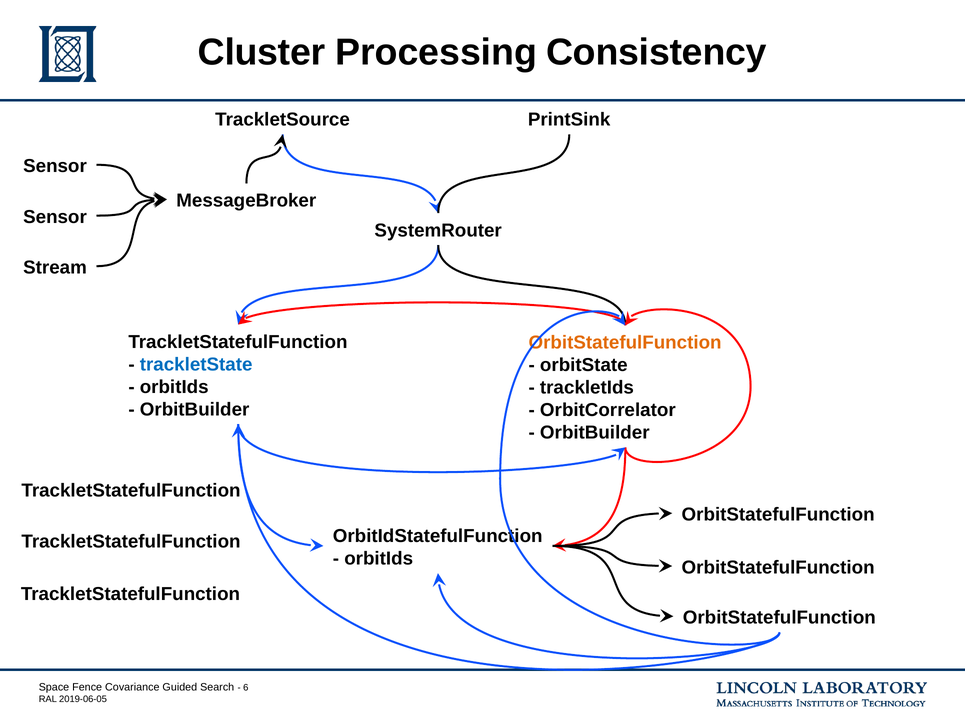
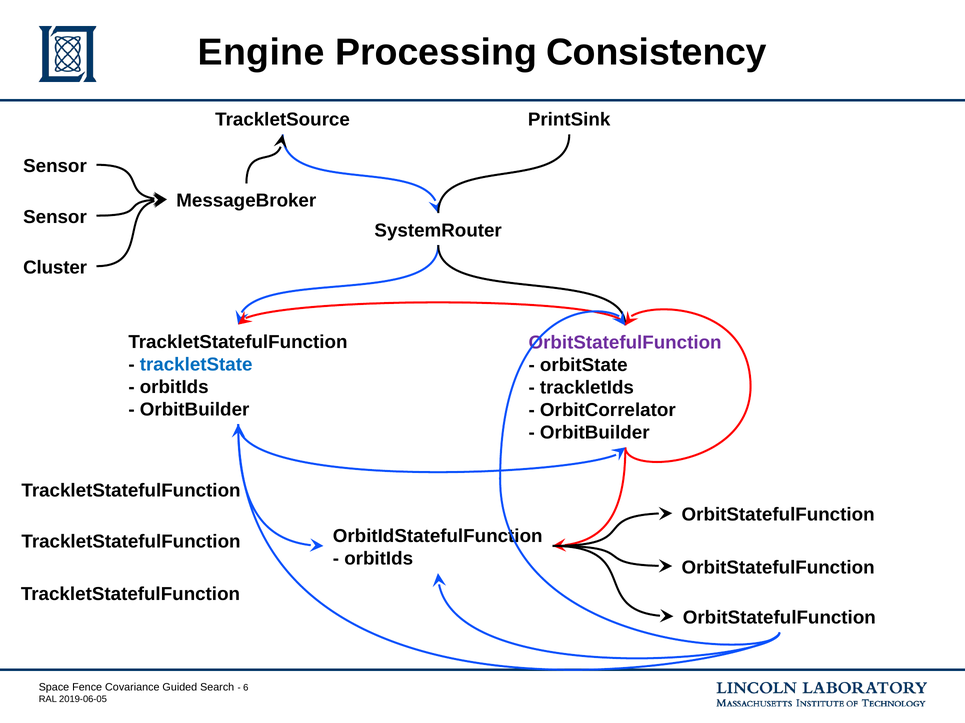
Cluster: Cluster -> Engine (261, 53)
Stream: Stream -> Cluster (55, 268)
OrbitStatefulFunction colour: orange -> purple (625, 343)
